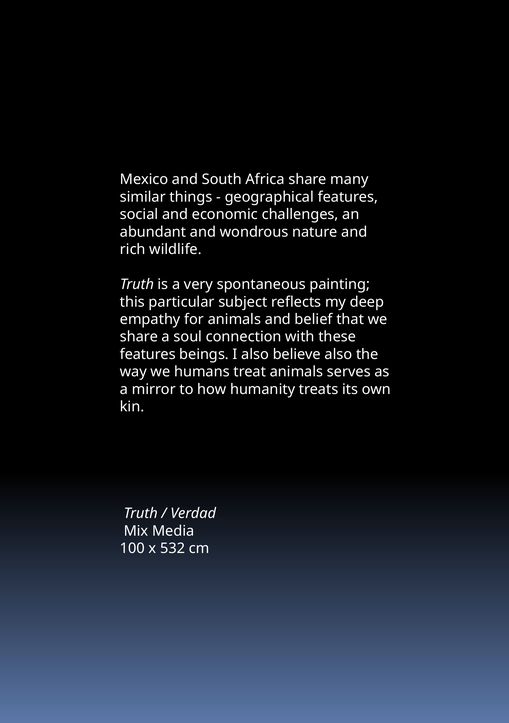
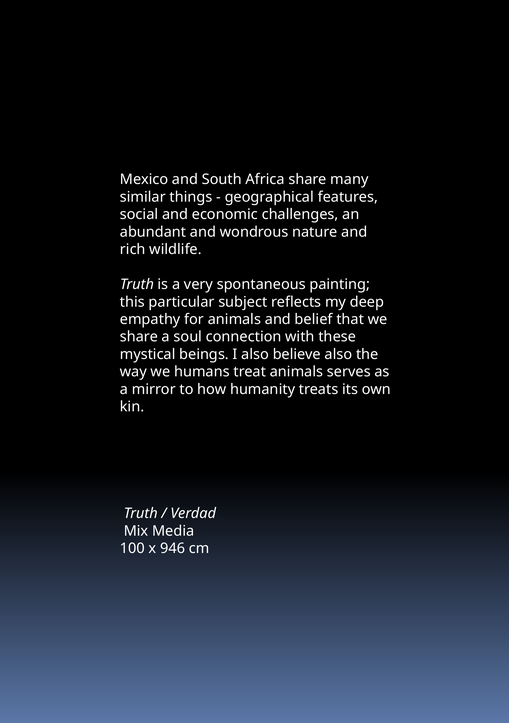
features: features -> mystical (148, 354)
532: 532 -> 946 (173, 548)
